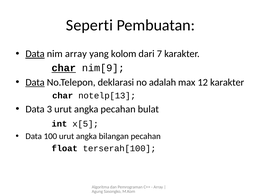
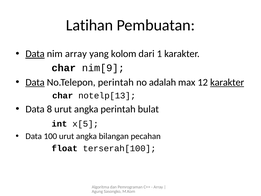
Seperti: Seperti -> Latihan (90, 25)
7: 7 -> 1 (159, 54)
char underline: present -> none (64, 68)
No.Telepon deklarasi: deklarasi -> perintah (116, 82)
karakter underline: none -> present (227, 82)
3: 3 -> 8 (49, 109)
angka pecahan: pecahan -> perintah (118, 109)
